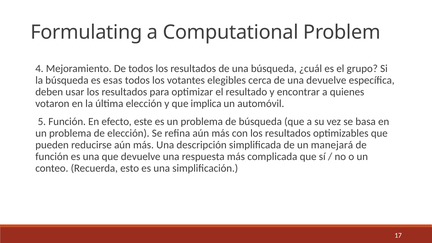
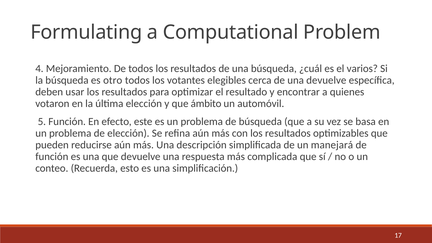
grupo: grupo -> varios (362, 69)
esas: esas -> otro (113, 80)
implica: implica -> ámbito (206, 104)
